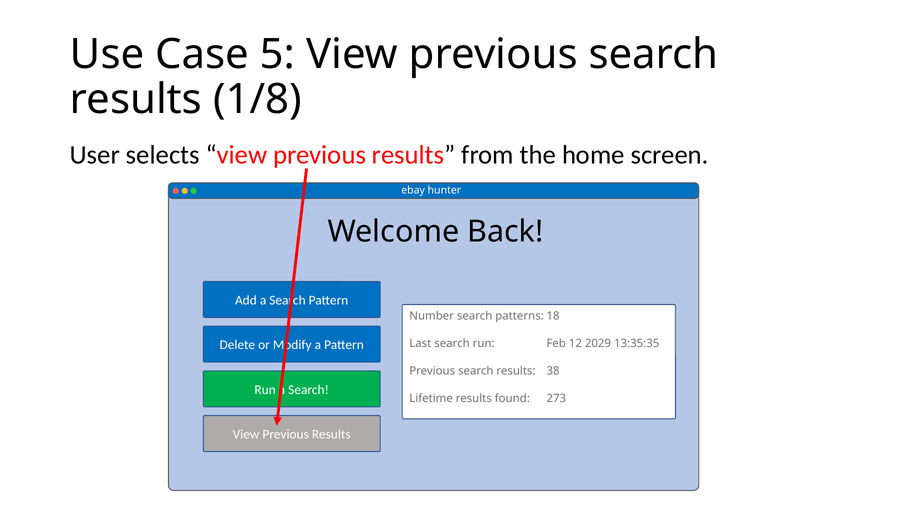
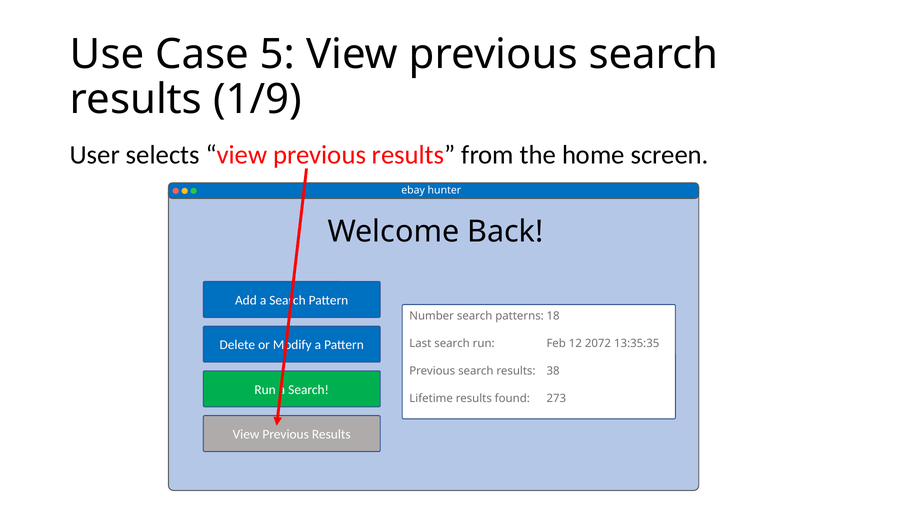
1/8: 1/8 -> 1/9 (257, 100)
2029: 2029 -> 2072 (598, 344)
